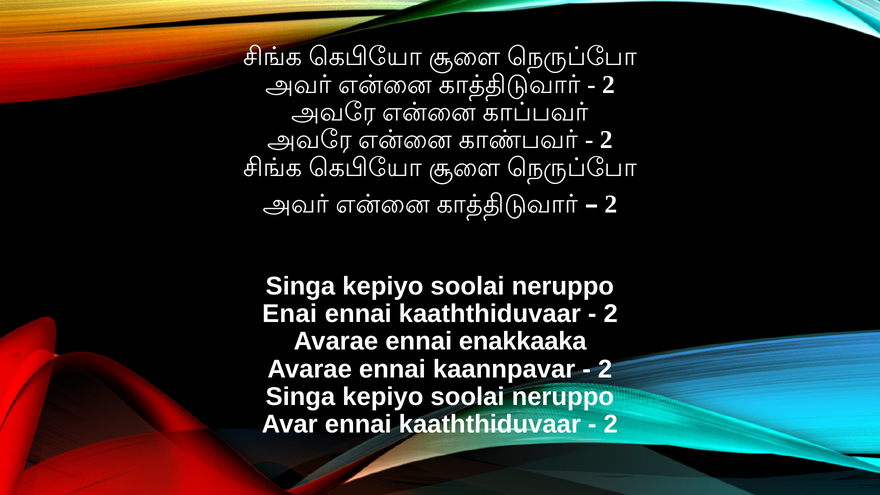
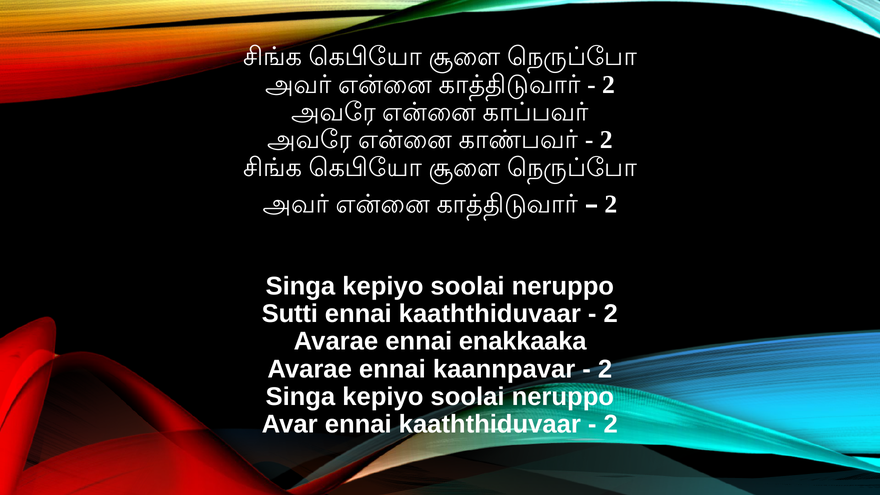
Enai: Enai -> Sutti (290, 314)
